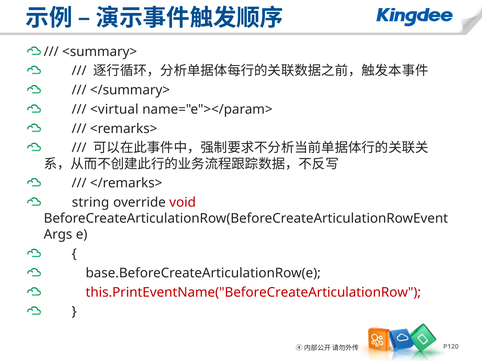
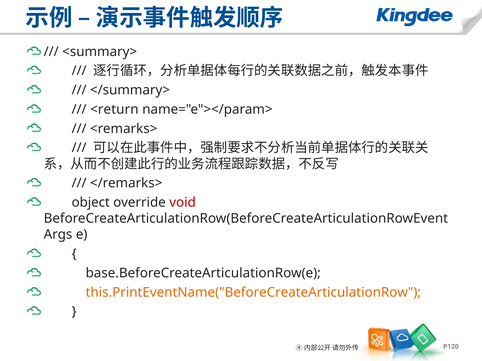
<virtual: <virtual -> <return (114, 110)
string: string -> object (91, 203)
this.PrintEventName("BeforeCreateArticulationRow colour: red -> orange (253, 293)
